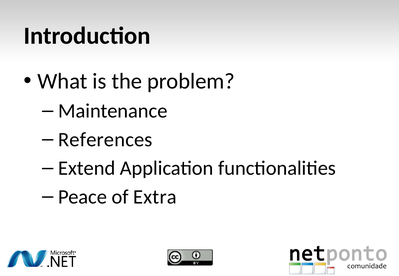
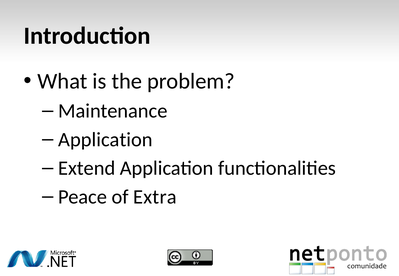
References: References -> Application (105, 140)
